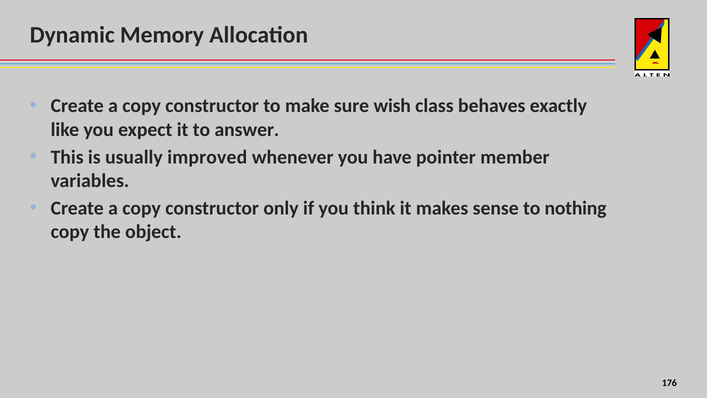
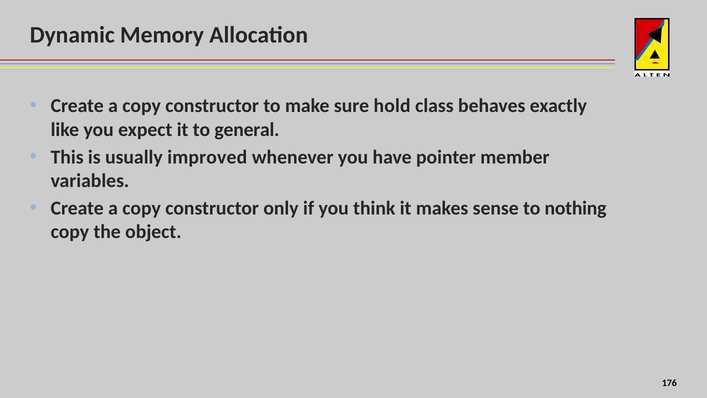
wish: wish -> hold (392, 106)
answer: answer -> general (247, 130)
